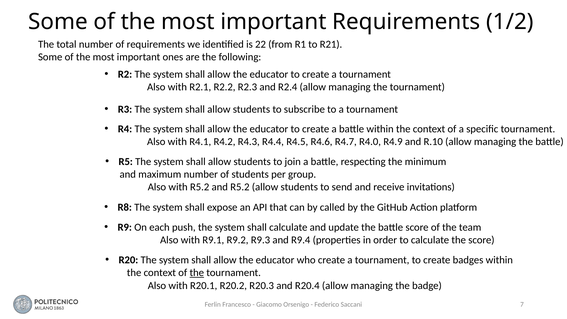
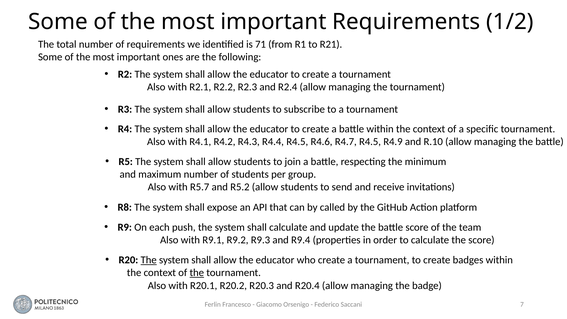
22: 22 -> 71 (261, 44)
R4.7 R4.0: R4.0 -> R4.5 (370, 142)
with R5.2: R5.2 -> R5.7 (200, 187)
The underline: none -> present (149, 260)
